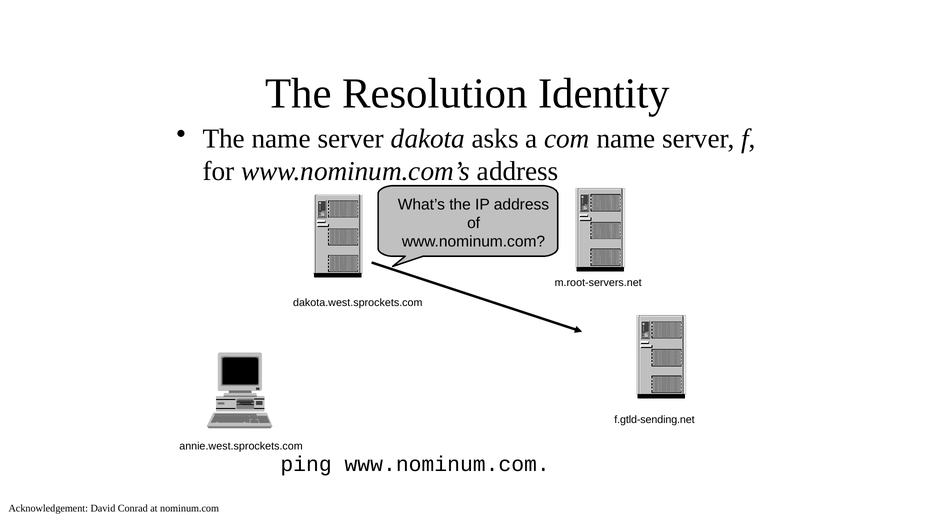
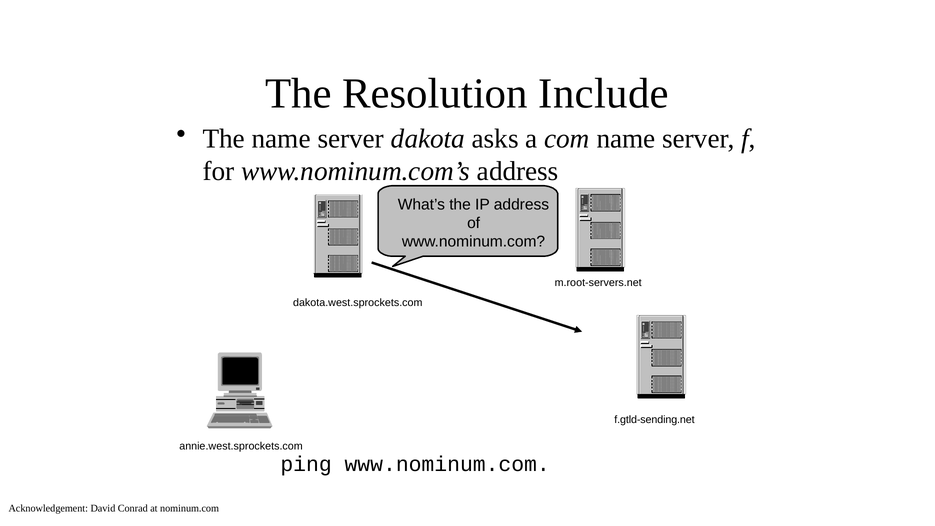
Identity: Identity -> Include (604, 94)
